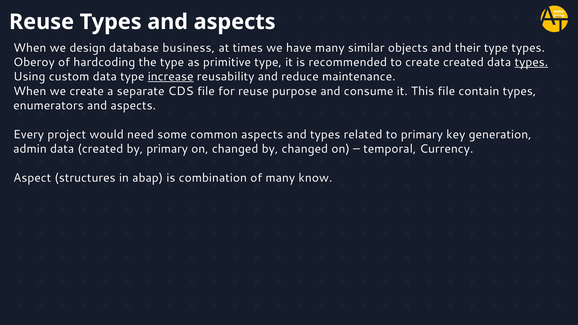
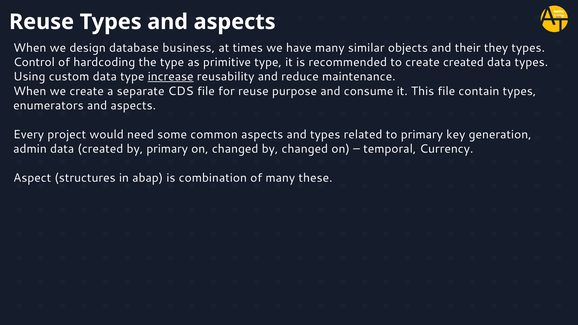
their type: type -> they (496, 48)
Oberoy: Oberoy -> Control (34, 62)
types underline: present -> none (531, 62)
know: know -> these (315, 178)
